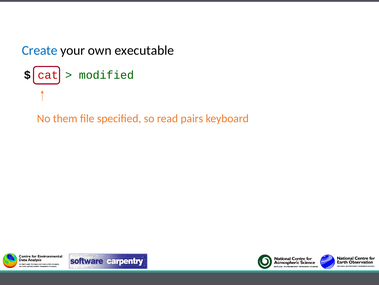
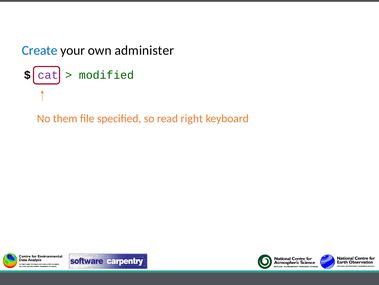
executable: executable -> administer (144, 50)
cat colour: red -> purple (48, 75)
pairs: pairs -> right (192, 118)
